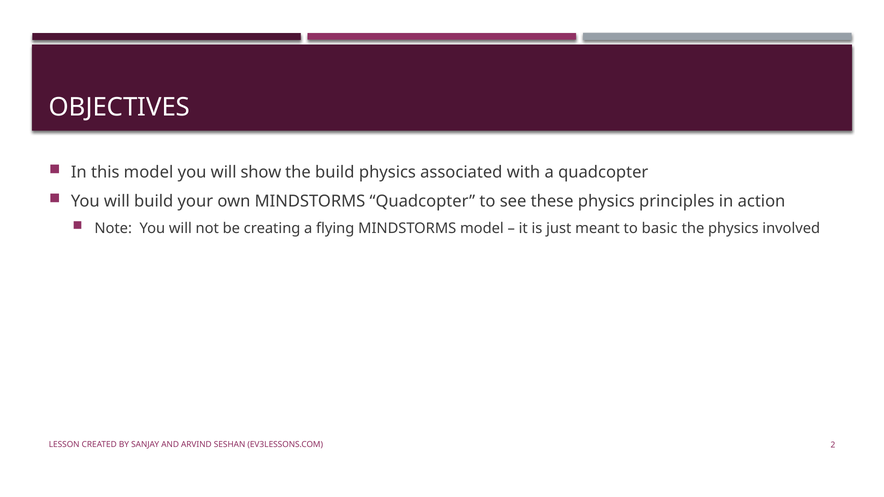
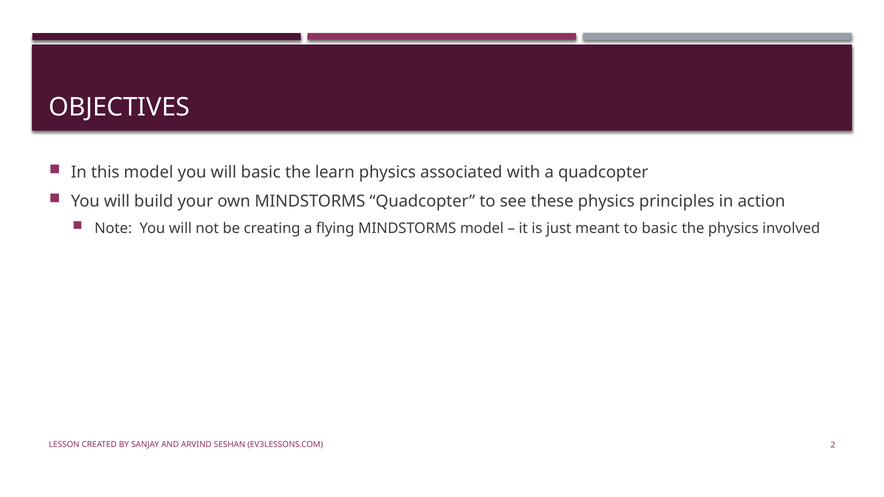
will show: show -> basic (261, 173)
the build: build -> learn (335, 173)
